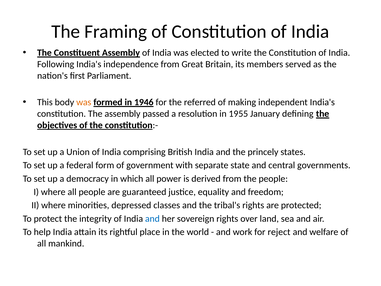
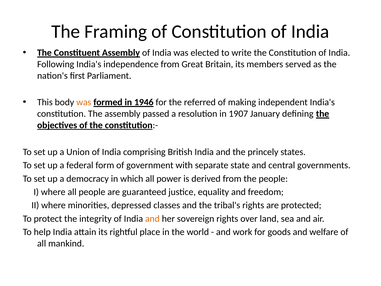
1955: 1955 -> 1907 (238, 114)
and colour: blue -> orange (152, 218)
reject: reject -> goods (279, 232)
